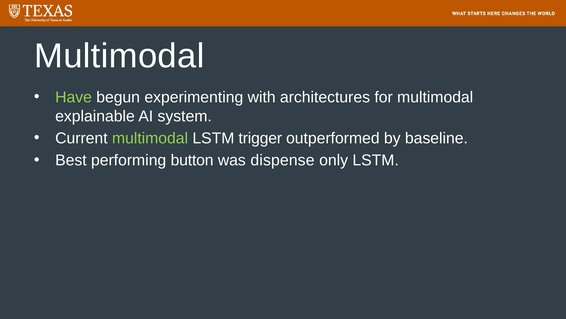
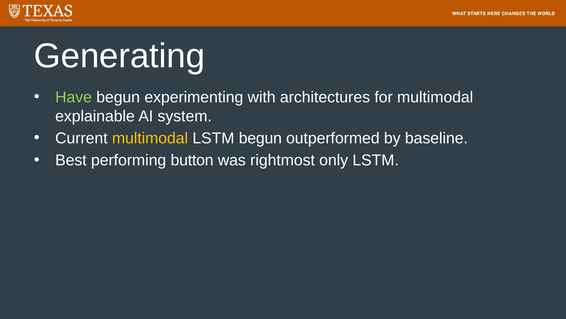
Multimodal: Multimodal -> Generating (119, 56)
multimodal colour: light green -> yellow (150, 138)
LSTM trigger: trigger -> begun (260, 138)
dispense: dispense -> rightmost (283, 160)
